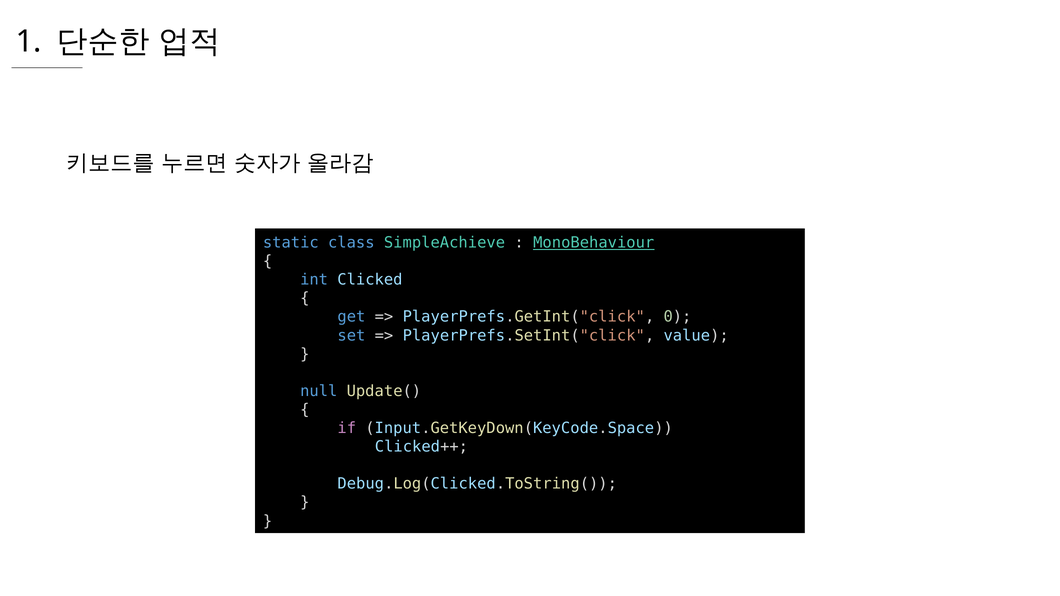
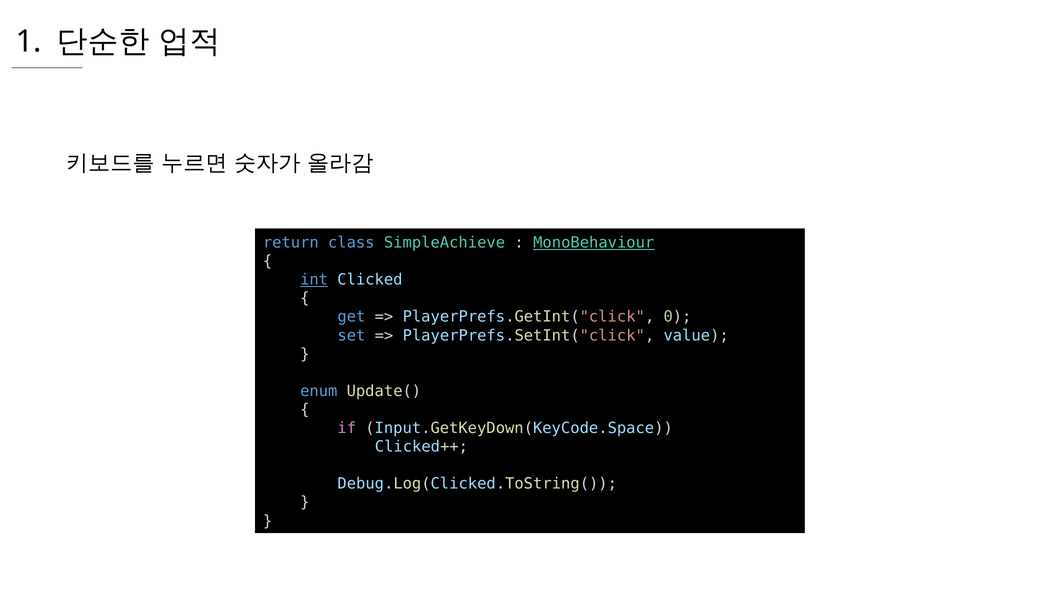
static: static -> return (291, 243)
int underline: none -> present (314, 280)
null: null -> enum (319, 391)
